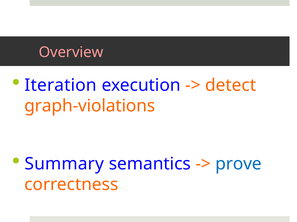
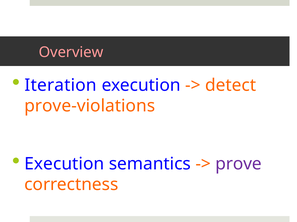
graph-violations: graph-violations -> prove-violations (90, 106)
Summary: Summary -> Execution (64, 164)
prove colour: blue -> purple (239, 164)
